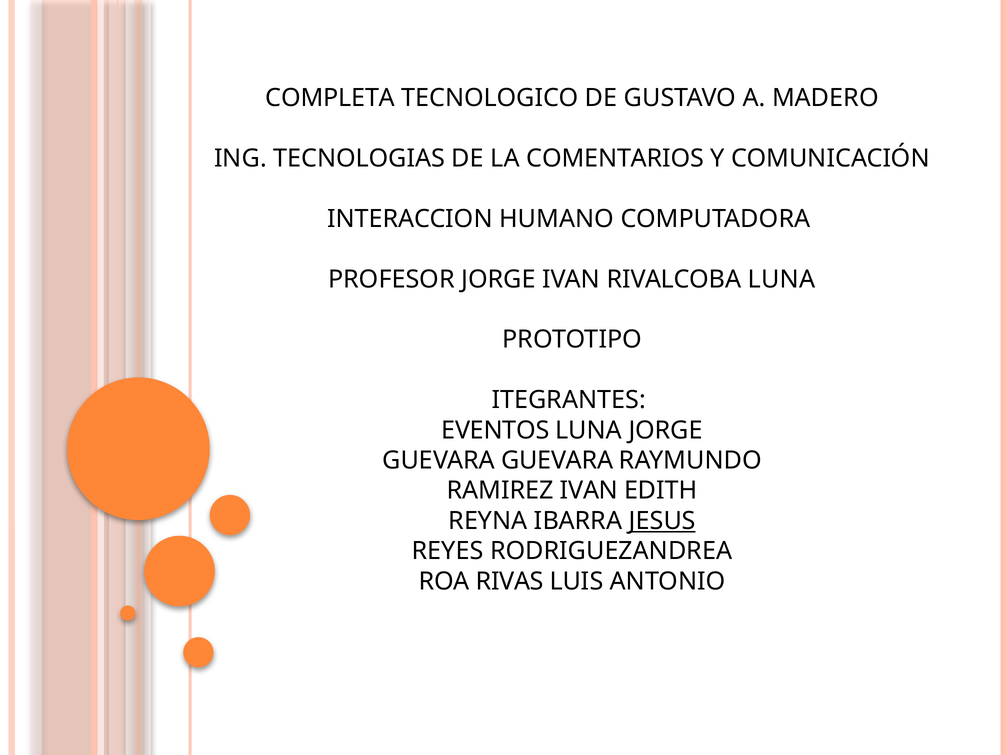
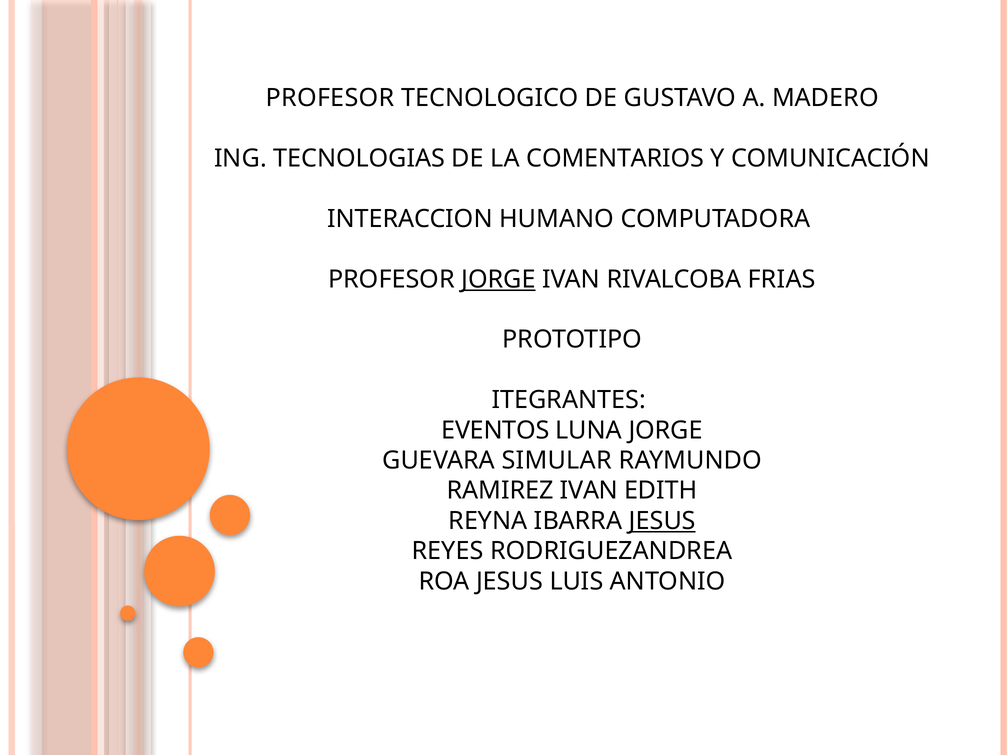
COMPLETA: COMPLETA -> PROFESOR (330, 98)
JORGE underline: none -> present (499, 279)
RIVALCOBA LUNA: LUNA -> FRIAS (782, 279)
GUEVARA GUEVARA: GUEVARA -> SIMULAR (557, 461)
ROA RIVAS: RIVAS -> JESUS (510, 581)
